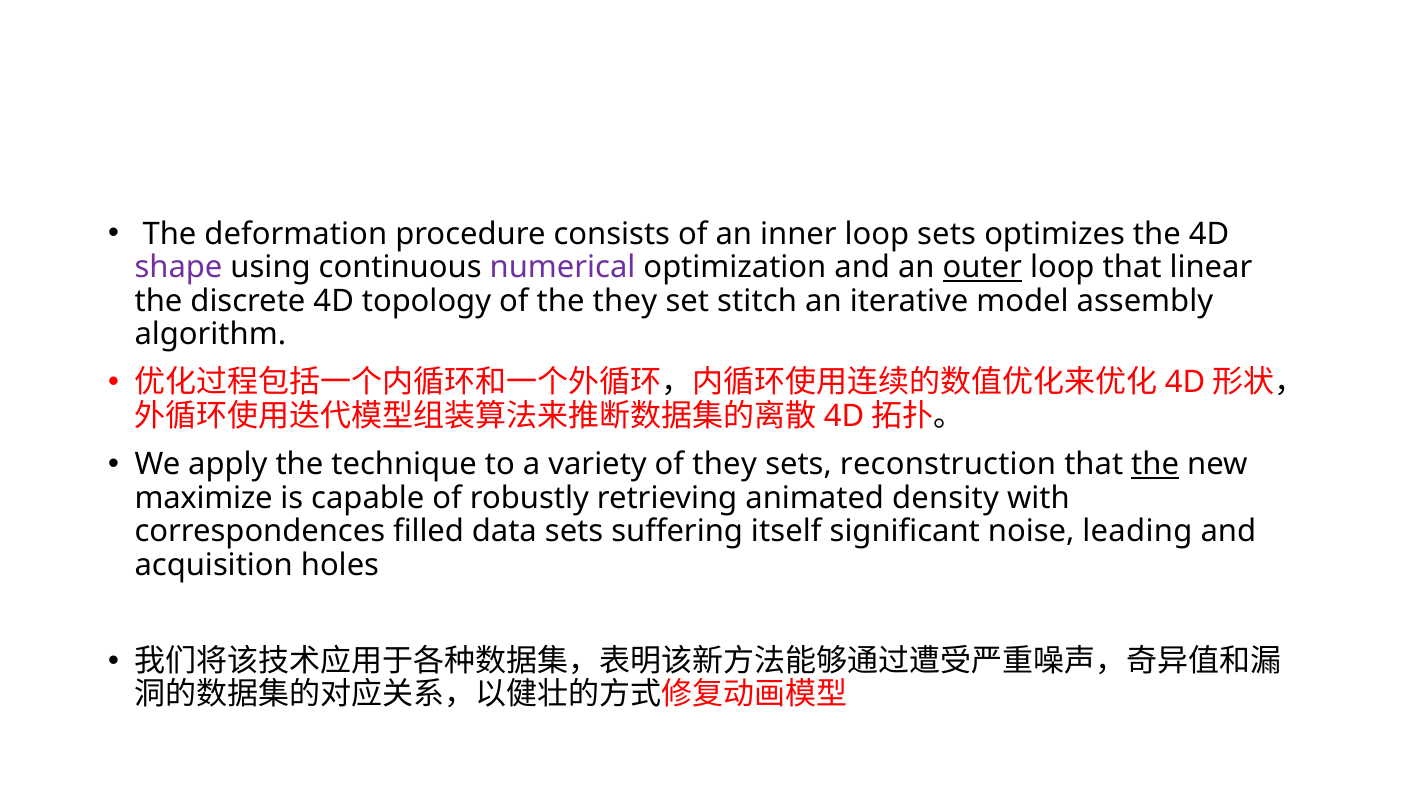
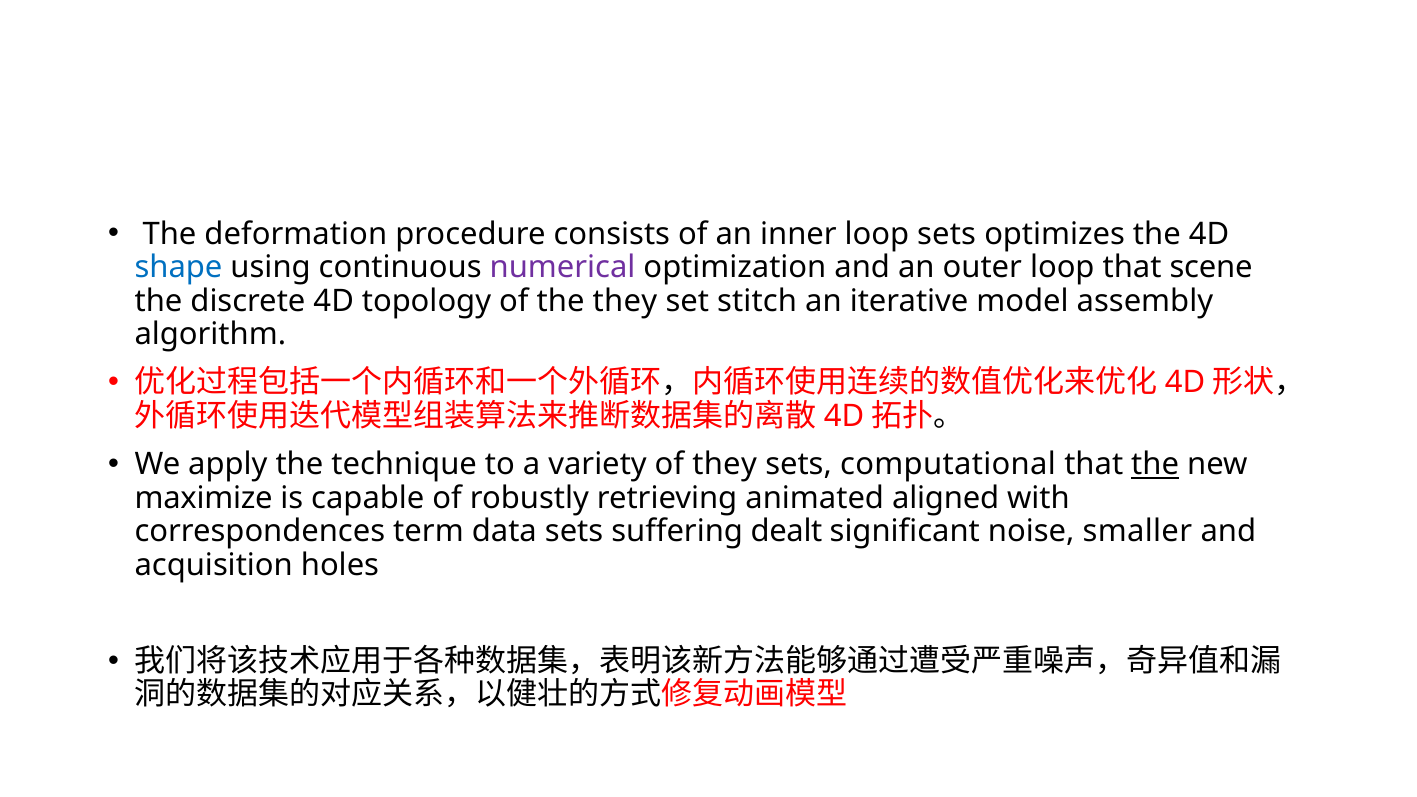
shape colour: purple -> blue (179, 268)
outer underline: present -> none (982, 268)
linear: linear -> scene (1211, 268)
reconstruction: reconstruction -> computational (948, 464)
density: density -> aligned (946, 498)
filled: filled -> term (429, 531)
itself: itself -> dealt (786, 531)
leading: leading -> smaller (1137, 531)
